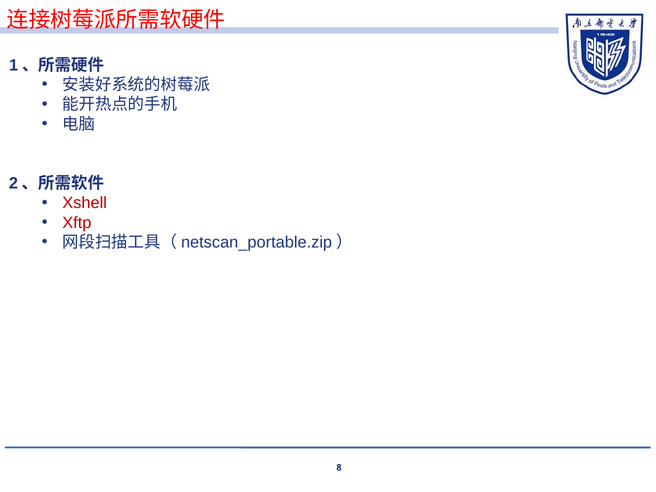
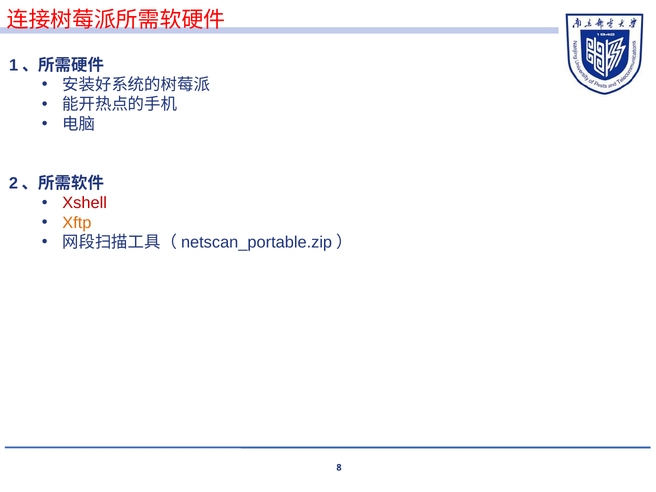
Xftp colour: red -> orange (77, 223)
